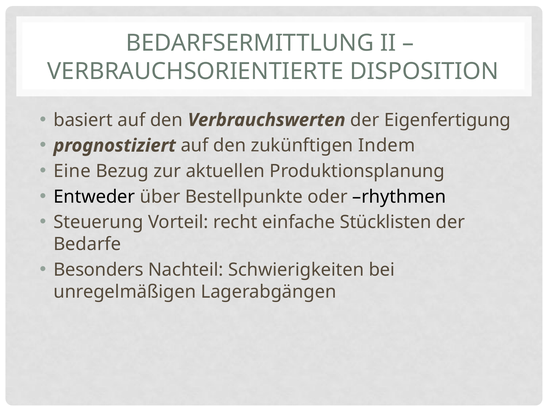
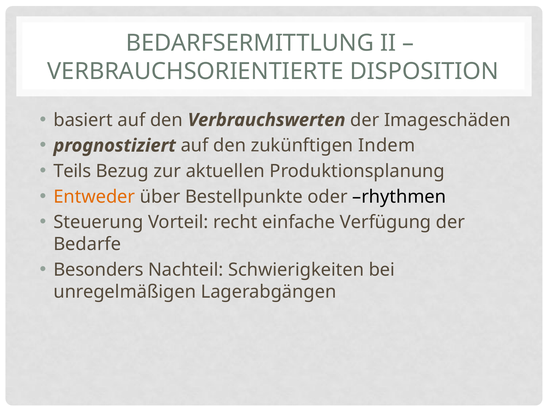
Eigenfertigung: Eigenfertigung -> Imageschäden (447, 120)
Eine: Eine -> Teils (72, 171)
Entweder colour: black -> orange (94, 197)
Stücklisten: Stücklisten -> Verfügung (386, 222)
